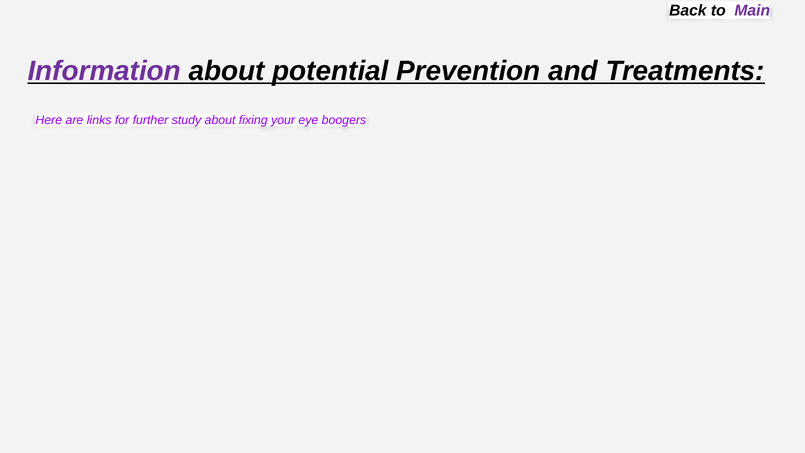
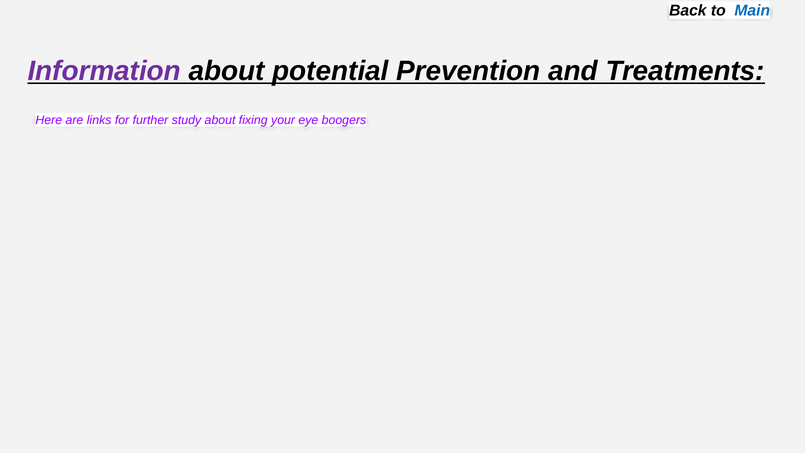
Main colour: purple -> blue (752, 11)
